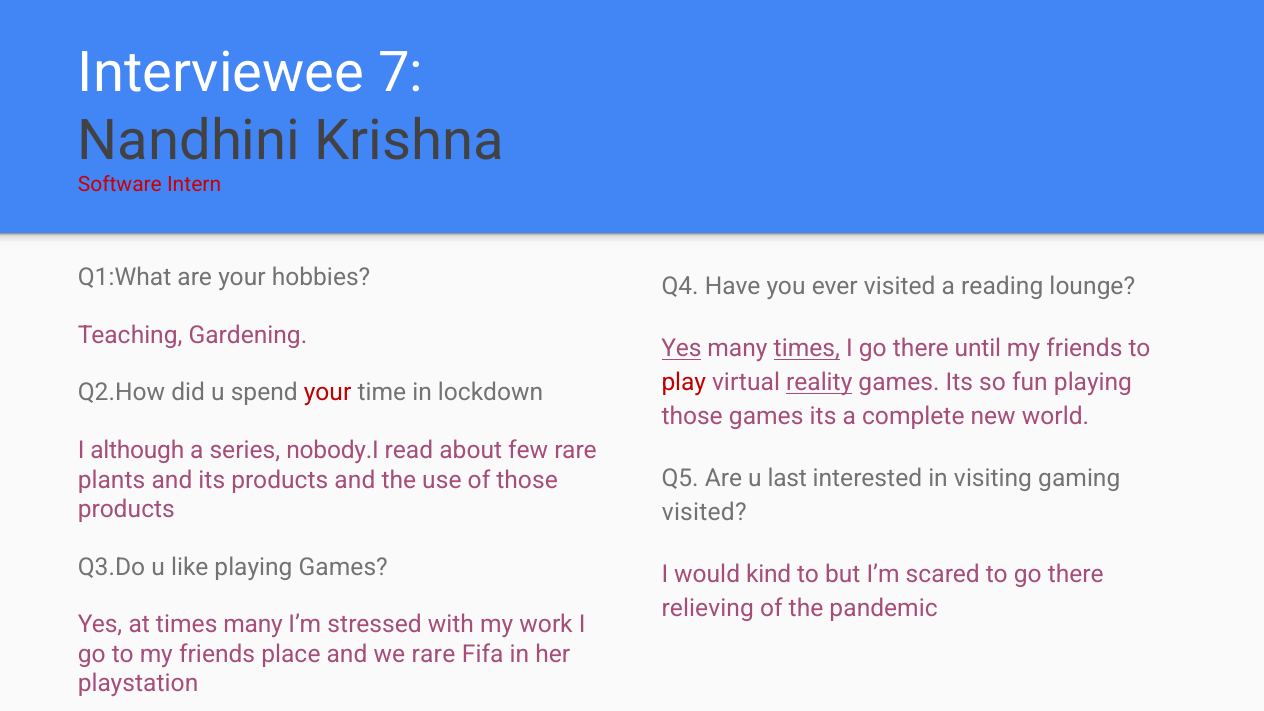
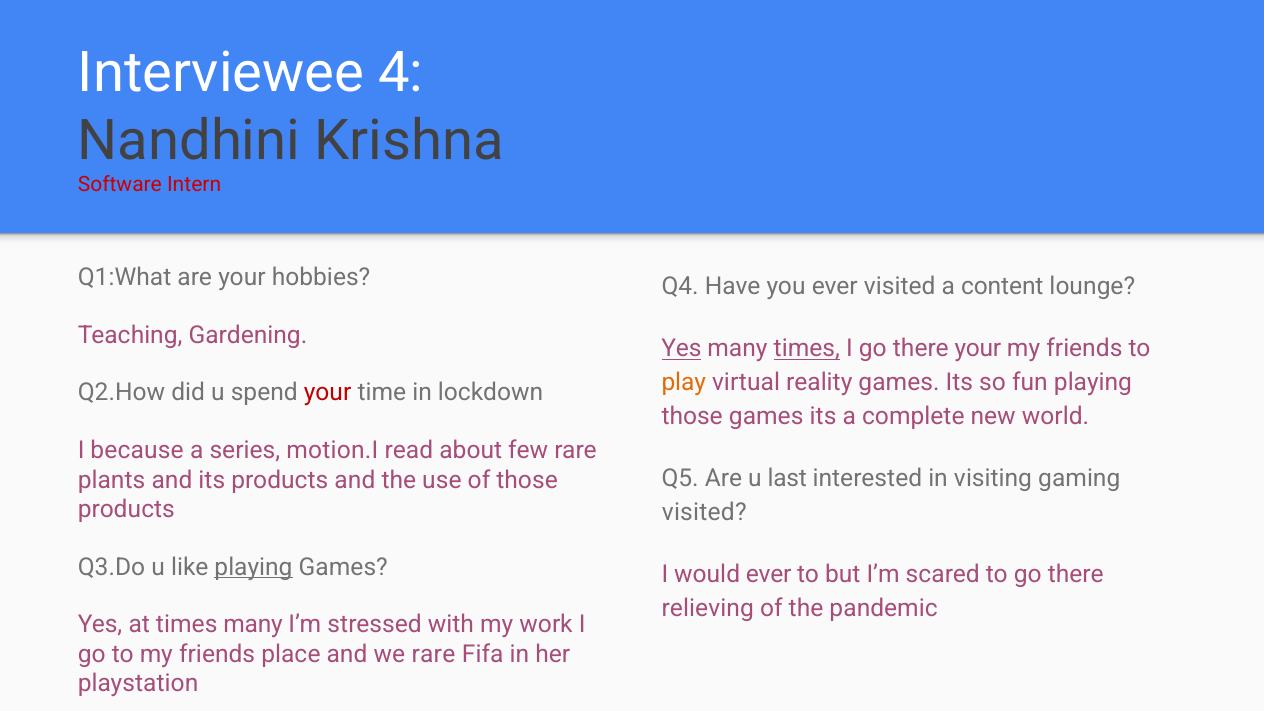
7: 7 -> 4 (401, 73)
reading: reading -> content (1002, 287)
there until: until -> your (978, 349)
play colour: red -> orange (684, 383)
reality underline: present -> none (819, 383)
although: although -> because (137, 450)
nobody.I: nobody.I -> motion.I (332, 450)
playing underline: none -> present (254, 567)
would kind: kind -> ever (769, 574)
